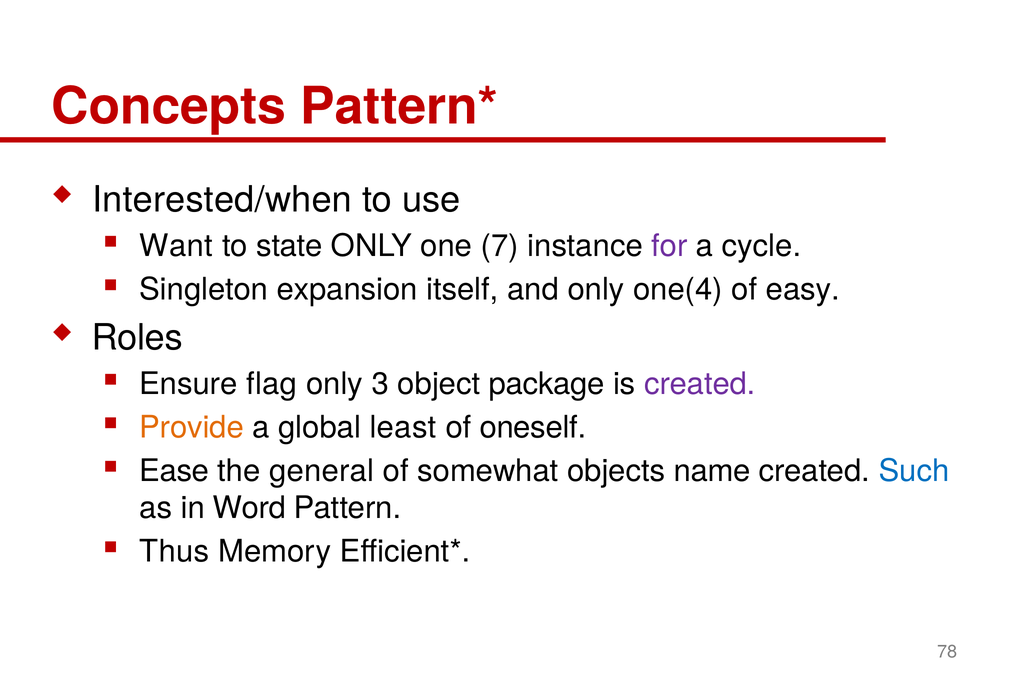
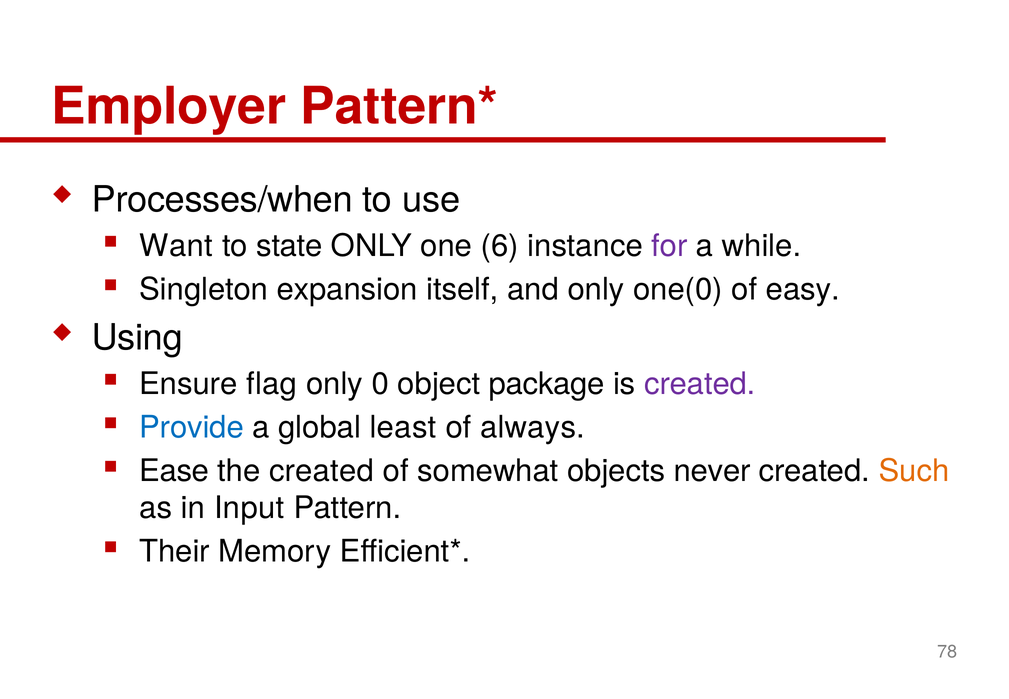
Concepts: Concepts -> Employer (169, 107)
Interested/when: Interested/when -> Processes/when (222, 200)
7: 7 -> 6 (500, 246)
cycle: cycle -> while (762, 246)
one(4: one(4 -> one(0 (678, 289)
Roles: Roles -> Using (137, 337)
3: 3 -> 0 (380, 384)
Provide colour: orange -> blue (192, 427)
oneself: oneself -> always (533, 427)
the general: general -> created (322, 471)
name: name -> never (712, 471)
Such colour: blue -> orange (914, 471)
Word: Word -> Input (249, 508)
Thus: Thus -> Their (175, 551)
